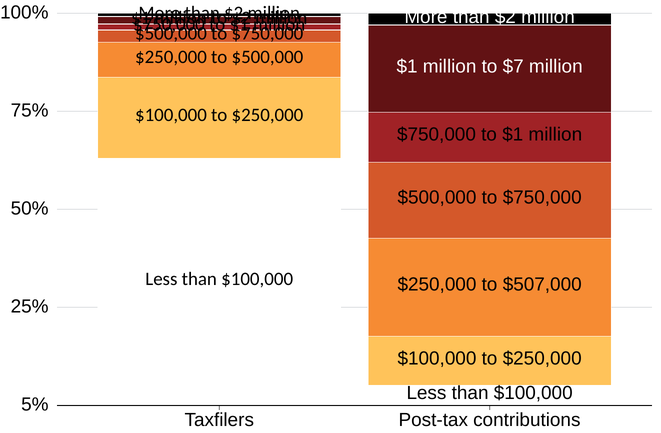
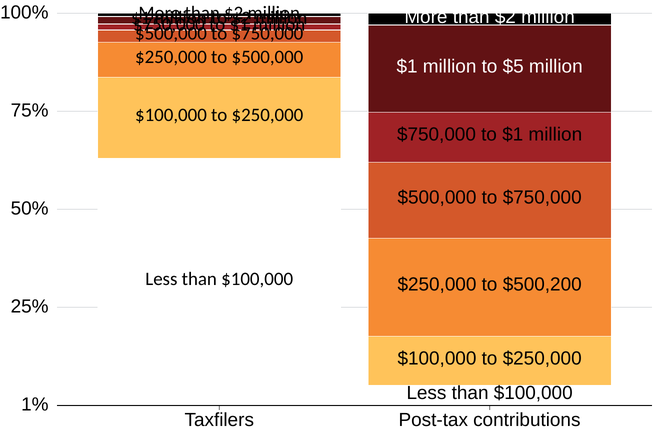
$7: $7 -> $5 (513, 66)
$507,000: $507,000 -> $500,200 (542, 284)
5%: 5% -> 1% (35, 404)
